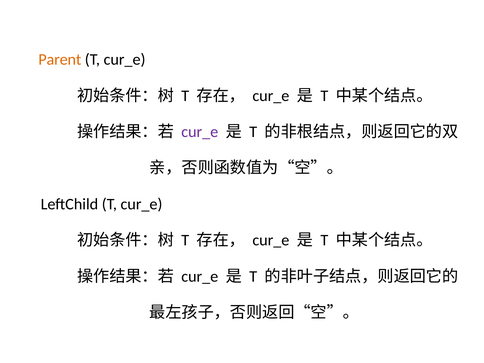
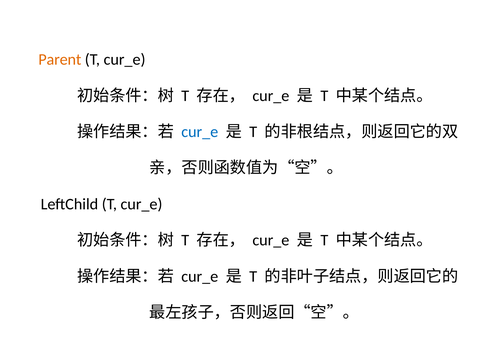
cur_e colour: purple -> blue (200, 132)
